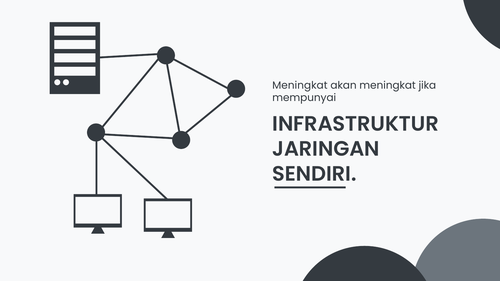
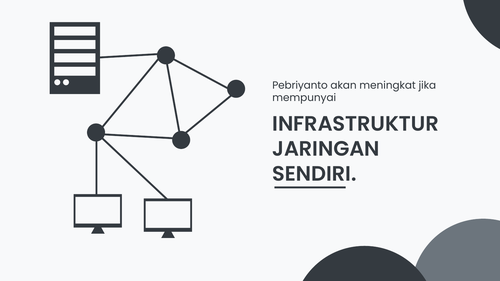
Meningkat: Meningkat -> Pebriyanto (300, 85)
